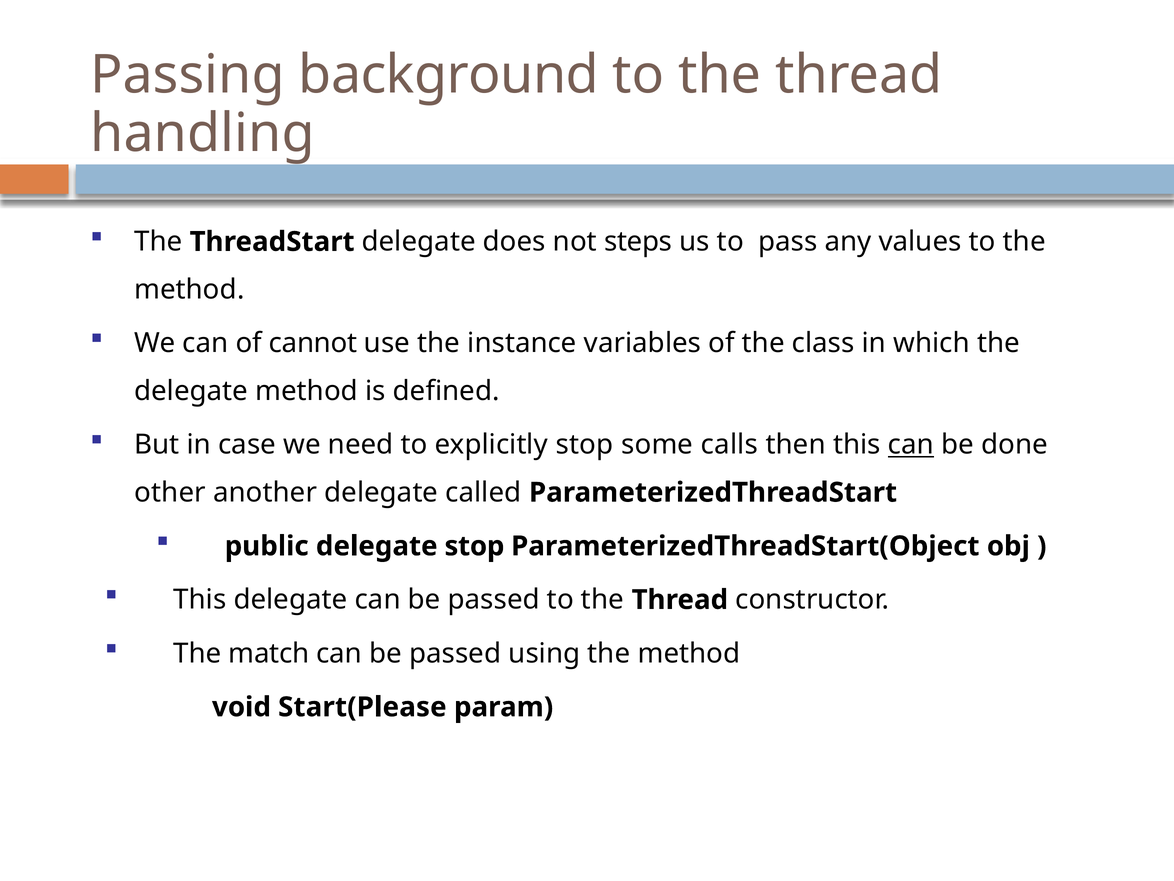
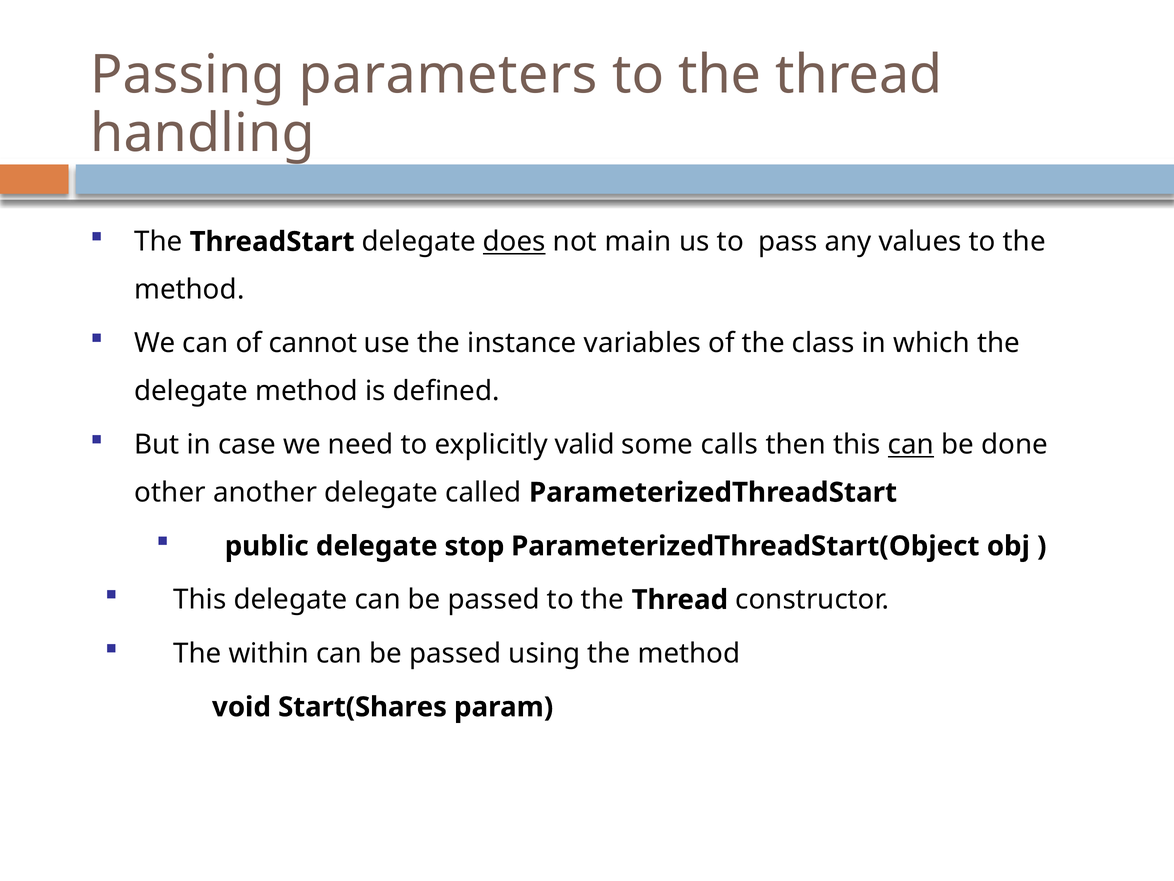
background: background -> parameters (448, 75)
does underline: none -> present (514, 242)
steps: steps -> main (638, 242)
explicitly stop: stop -> valid (585, 444)
match: match -> within (269, 653)
Start(Please: Start(Please -> Start(Shares (362, 707)
